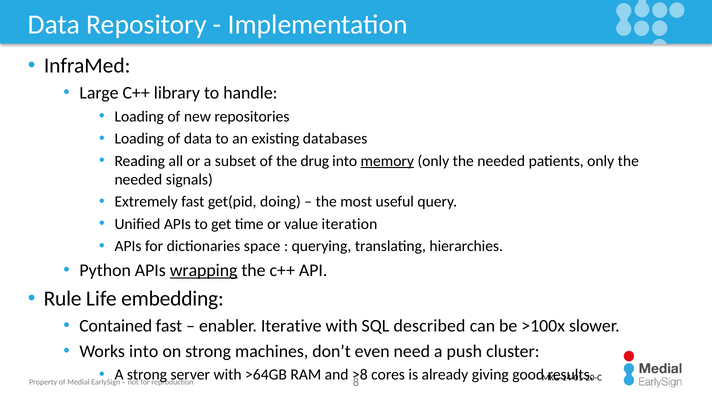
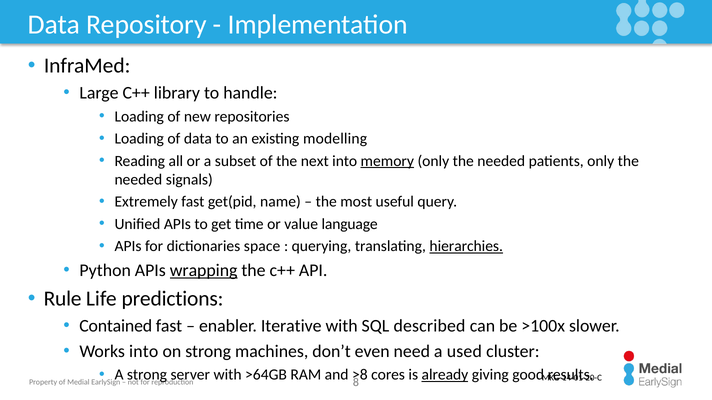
databases: databases -> modelling (335, 139)
drug: drug -> next (315, 161)
doing: doing -> name (280, 202)
iteration: iteration -> language (350, 224)
hierarchies underline: none -> present (466, 247)
embedding: embedding -> predictions (172, 299)
push: push -> used (464, 352)
already underline: none -> present (445, 375)
